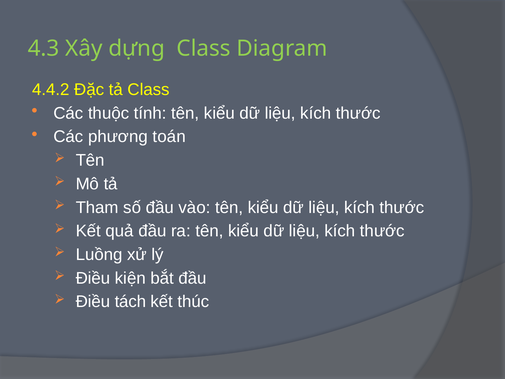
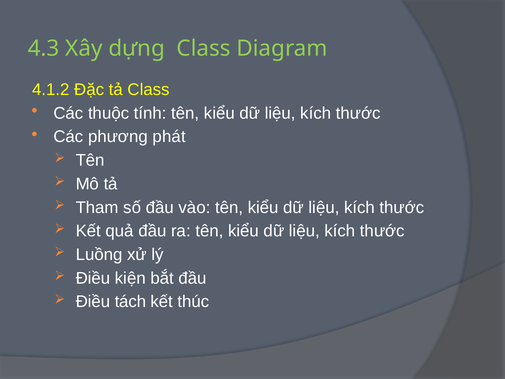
4.4.2: 4.4.2 -> 4.1.2 (51, 90)
toán: toán -> phát (169, 137)
